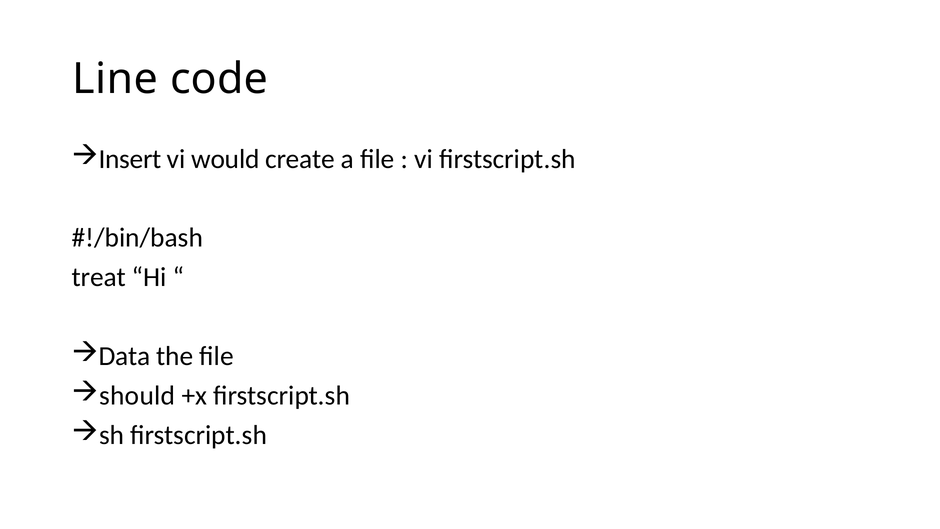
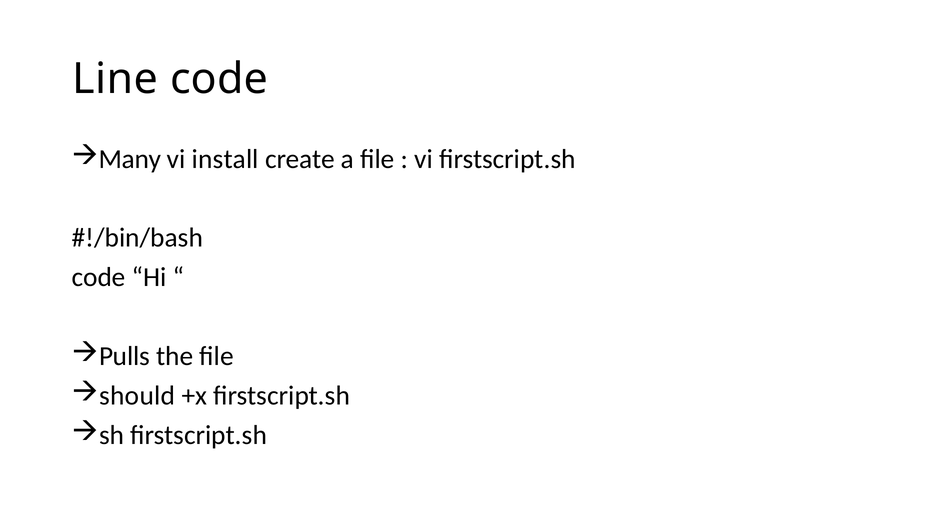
Insert: Insert -> Many (130, 159)
would: would -> install (225, 159)
treat: treat -> code (99, 277)
Data: Data -> Pulls (125, 356)
